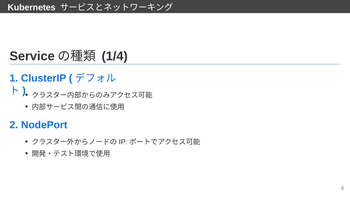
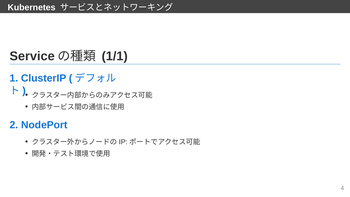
1/4: 1/4 -> 1/1 (115, 56)
